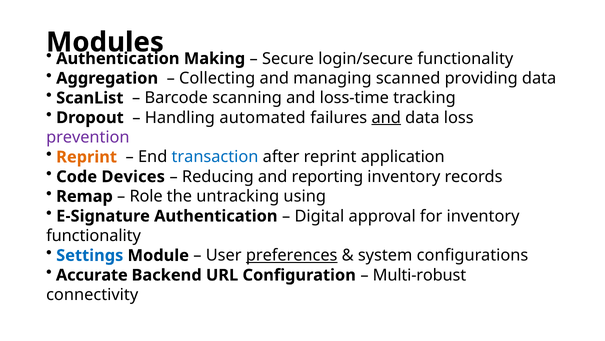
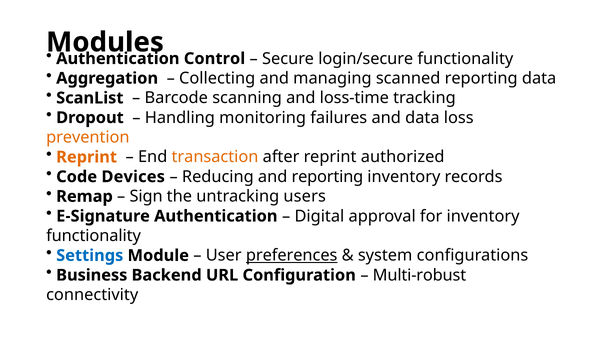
Making: Making -> Control (214, 58)
scanned providing: providing -> reporting (481, 78)
automated: automated -> monitoring (263, 117)
and underline: present -> none (386, 117)
prevention colour: purple -> orange (88, 137)
transaction colour: blue -> orange (215, 157)
application: application -> authorized (403, 157)
Role: Role -> Sign (146, 196)
using: using -> users (305, 196)
Accurate: Accurate -> Business (92, 275)
